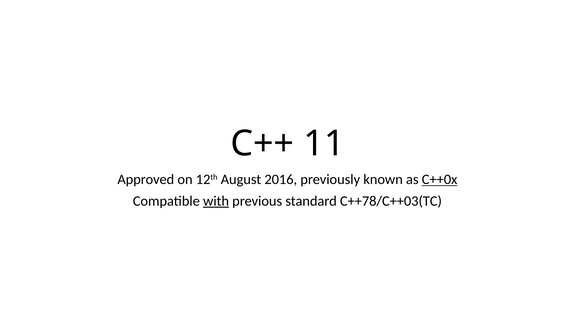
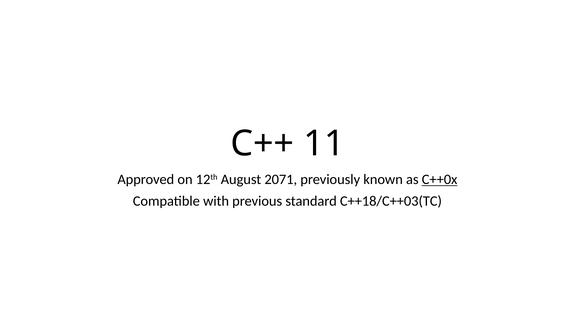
2016: 2016 -> 2071 (281, 180)
with underline: present -> none (216, 201)
C++78/C++03(TC: C++78/C++03(TC -> C++18/C++03(TC (391, 201)
